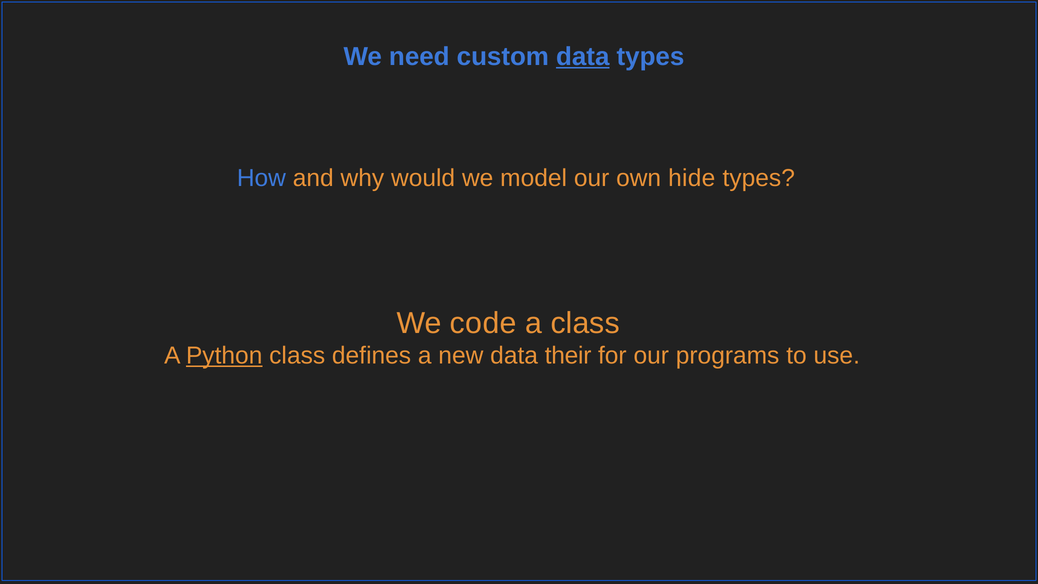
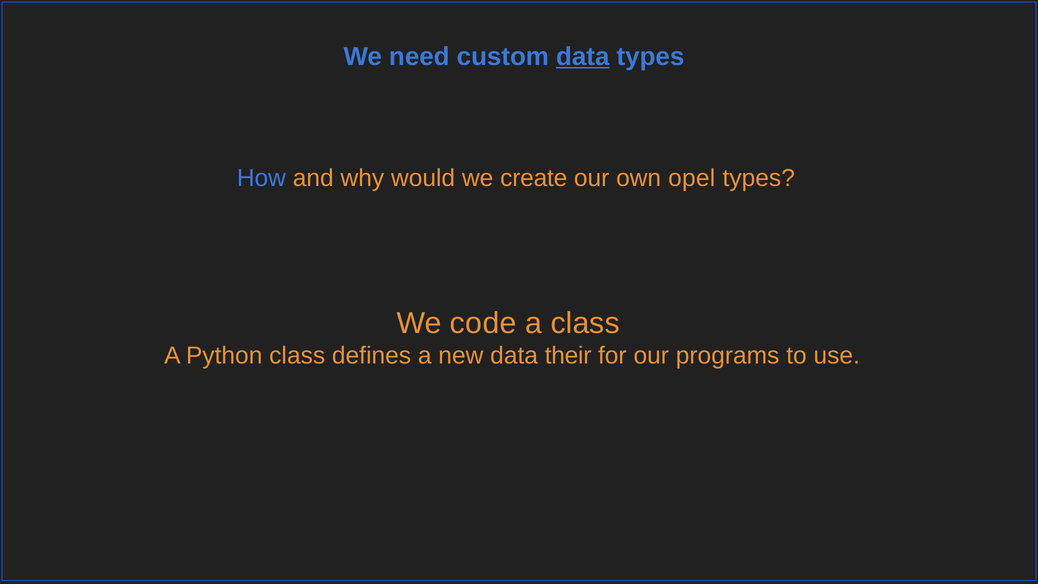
model: model -> create (534, 178)
hide: hide -> opel (692, 178)
Python underline: present -> none (224, 355)
